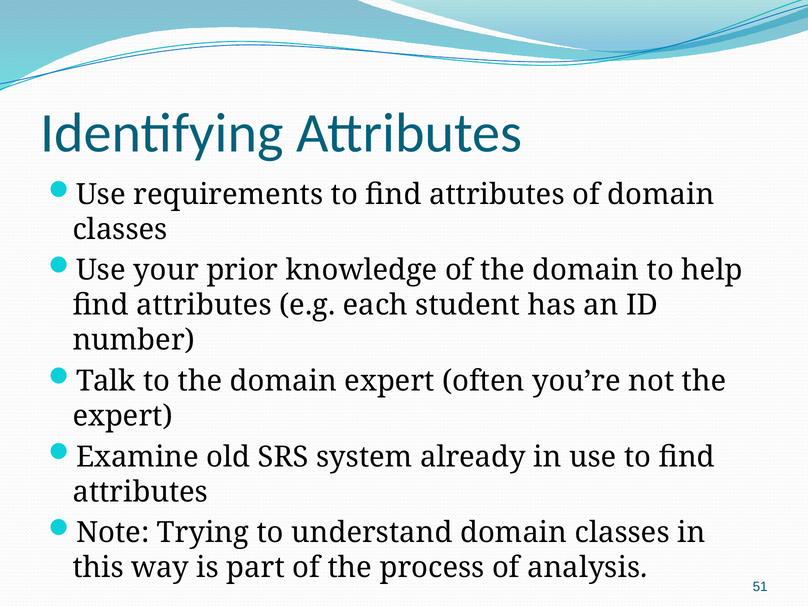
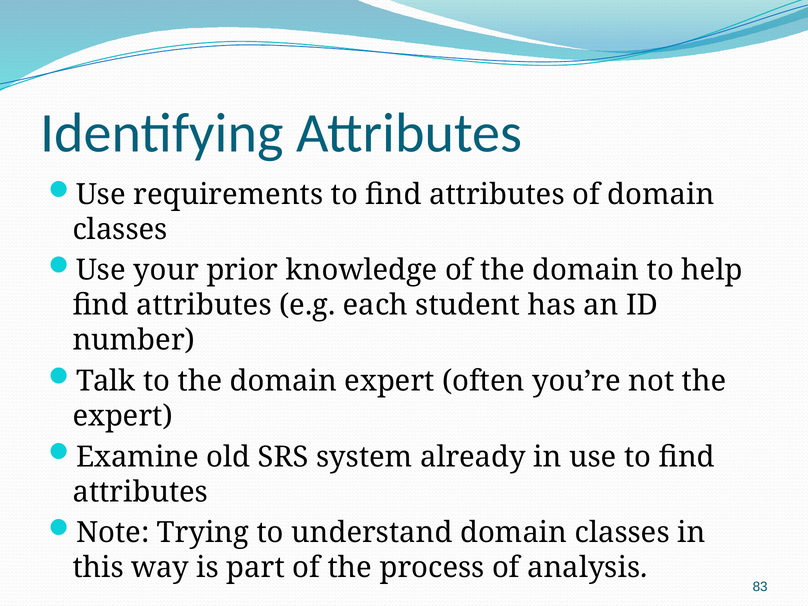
51: 51 -> 83 (760, 587)
